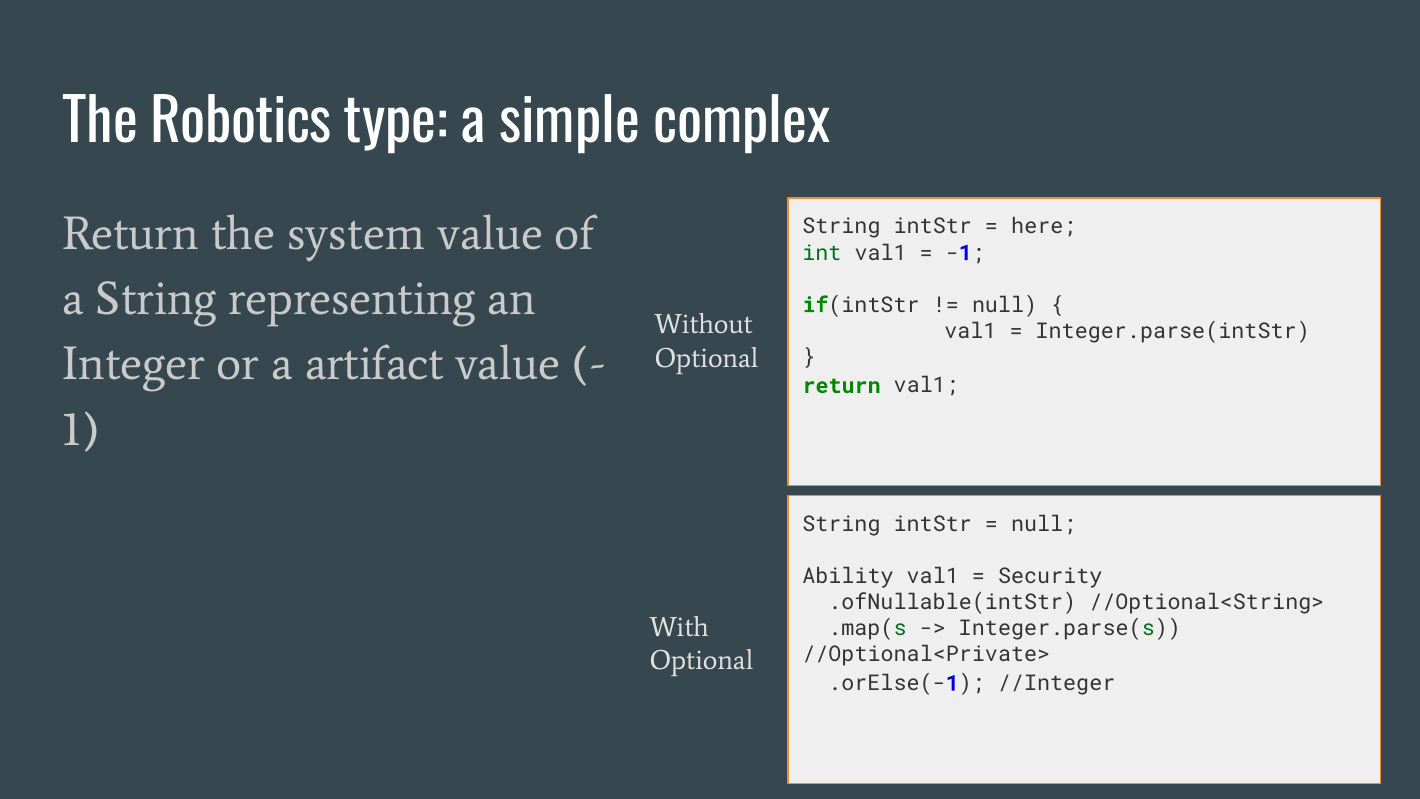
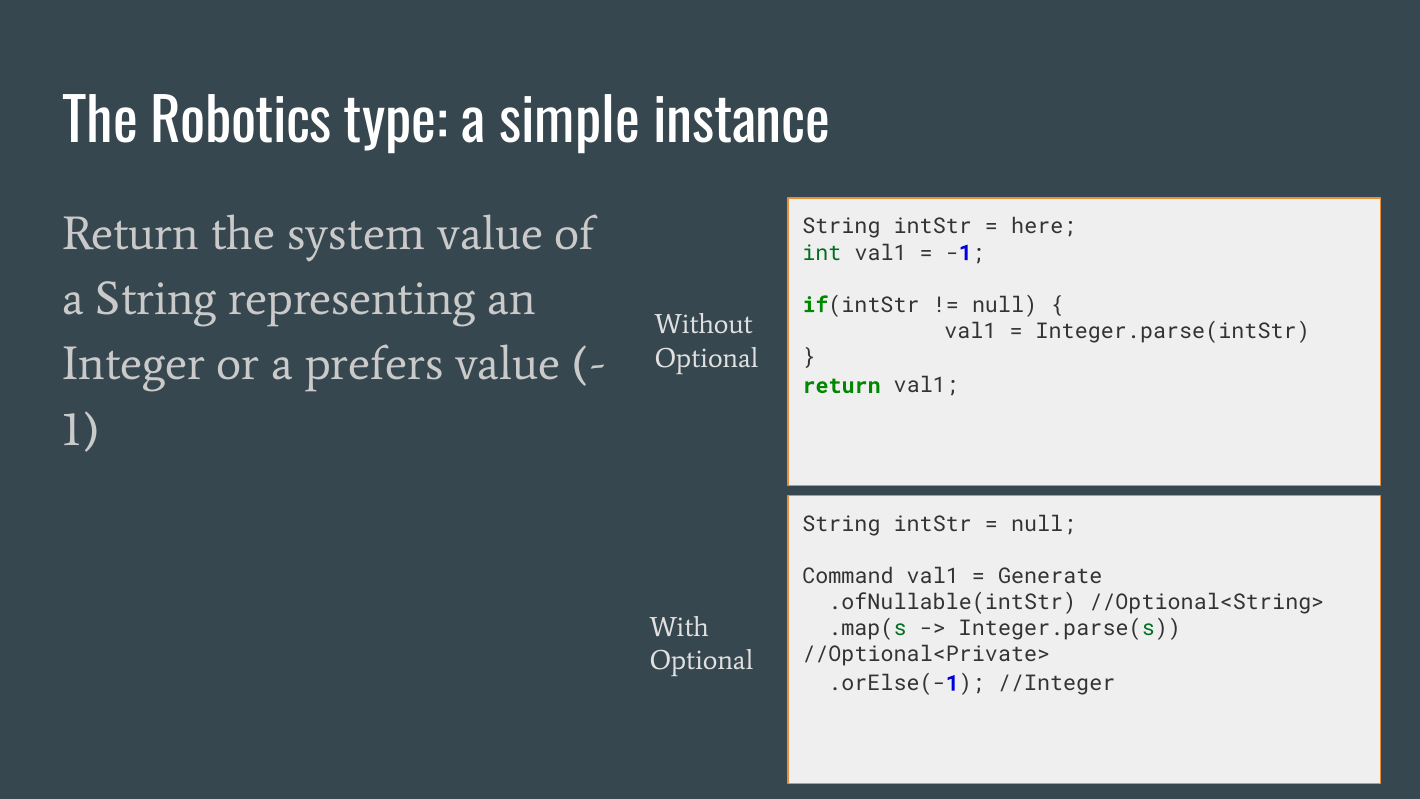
complex: complex -> instance (742, 123)
artifact: artifact -> prefers (374, 364)
Ability: Ability -> Command (848, 576)
Security: Security -> Generate (1050, 576)
